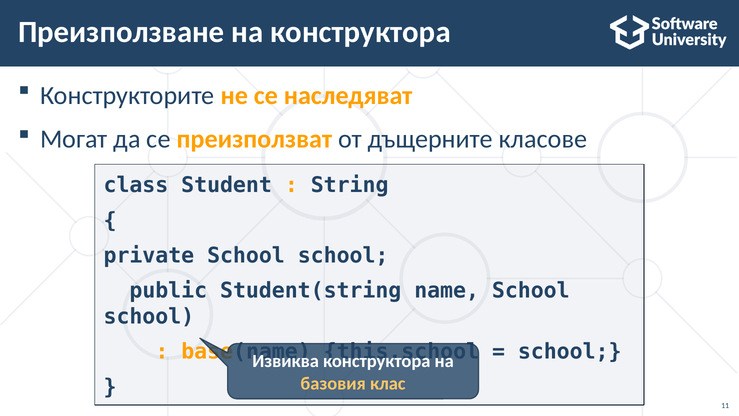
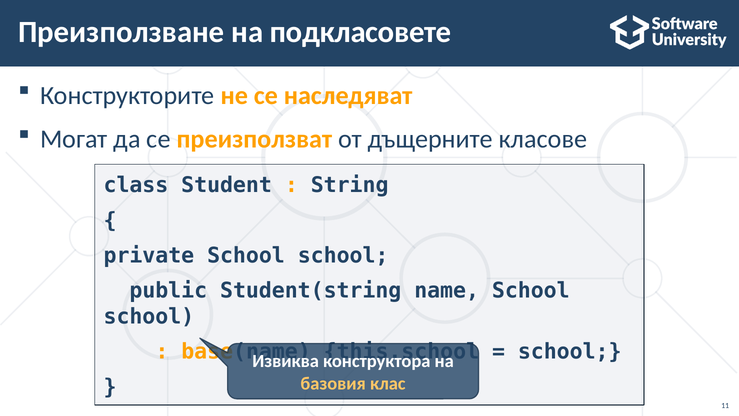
на конструктора: конструктора -> подкласовете (361, 32)
